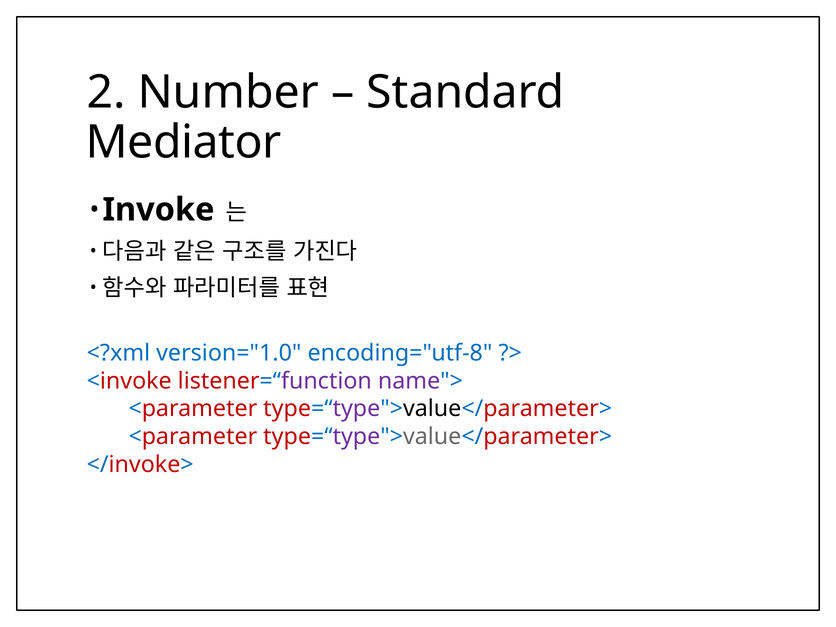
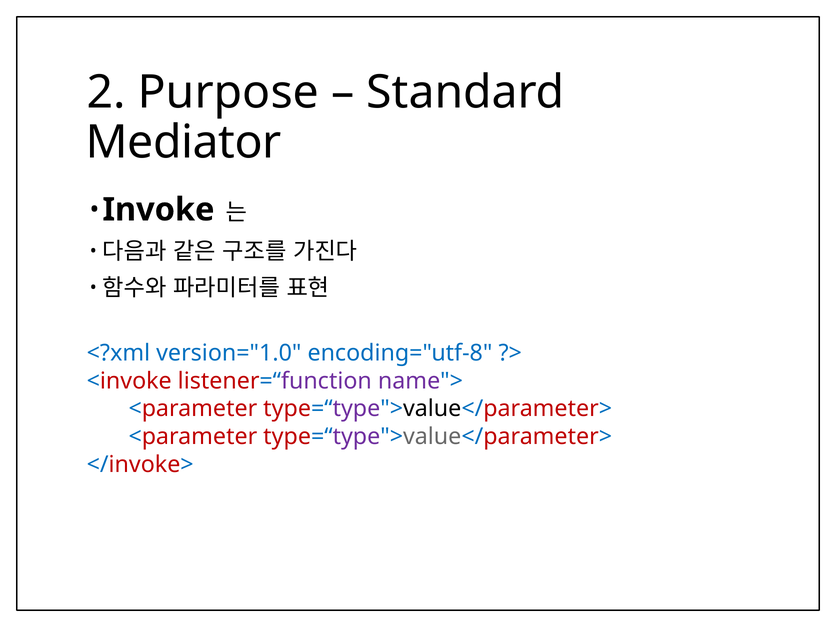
Number: Number -> Purpose (228, 92)
